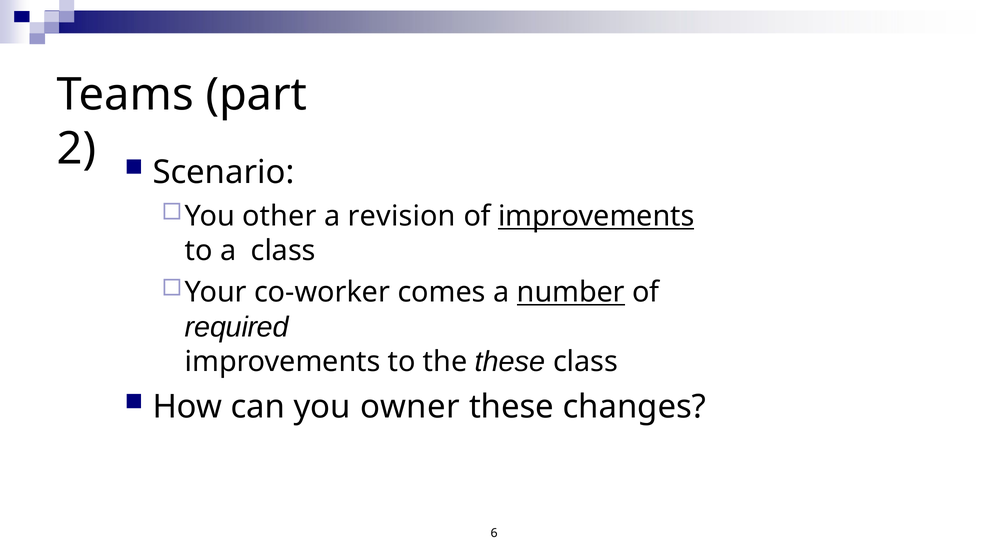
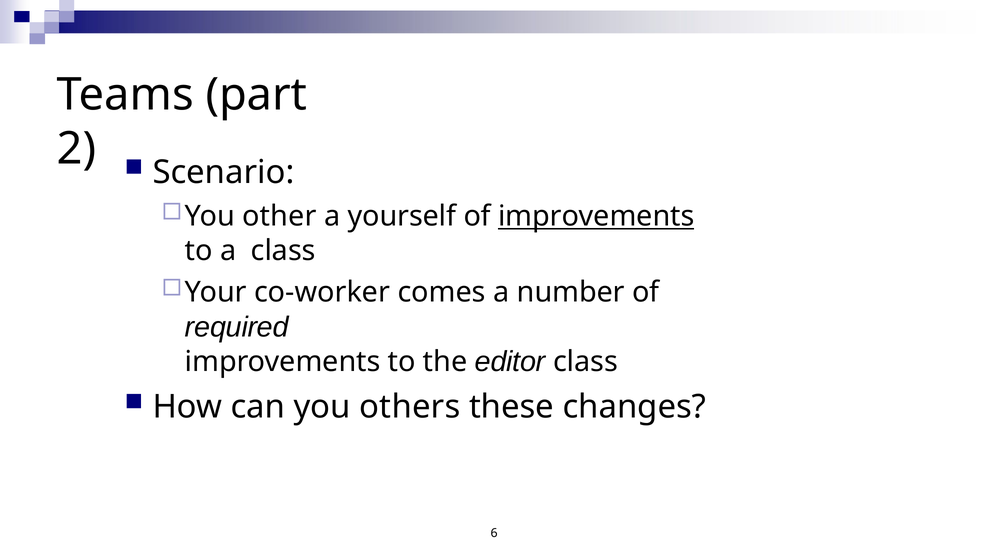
revision: revision -> yourself (402, 216)
number underline: present -> none (571, 292)
the these: these -> editor (510, 362)
owner: owner -> others (410, 407)
